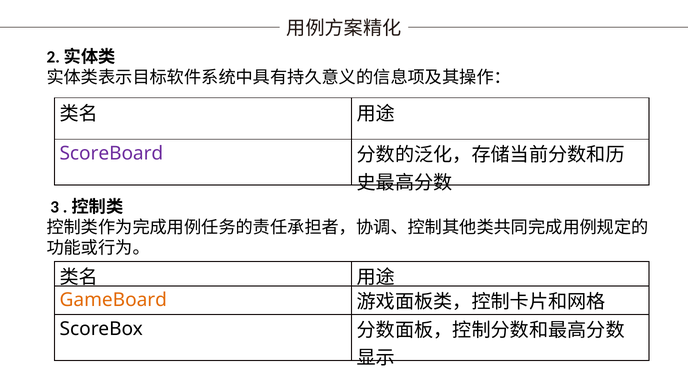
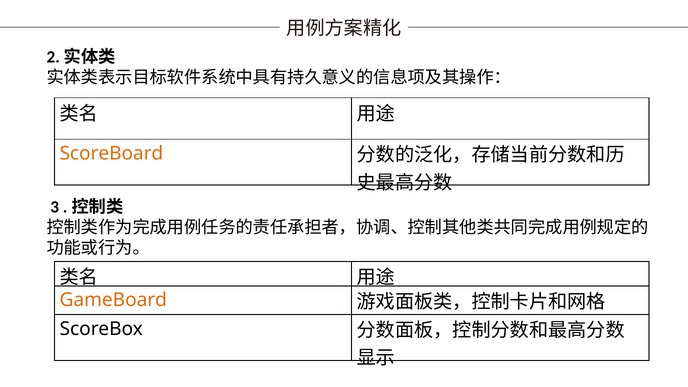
ScoreBoard colour: purple -> orange (111, 153)
